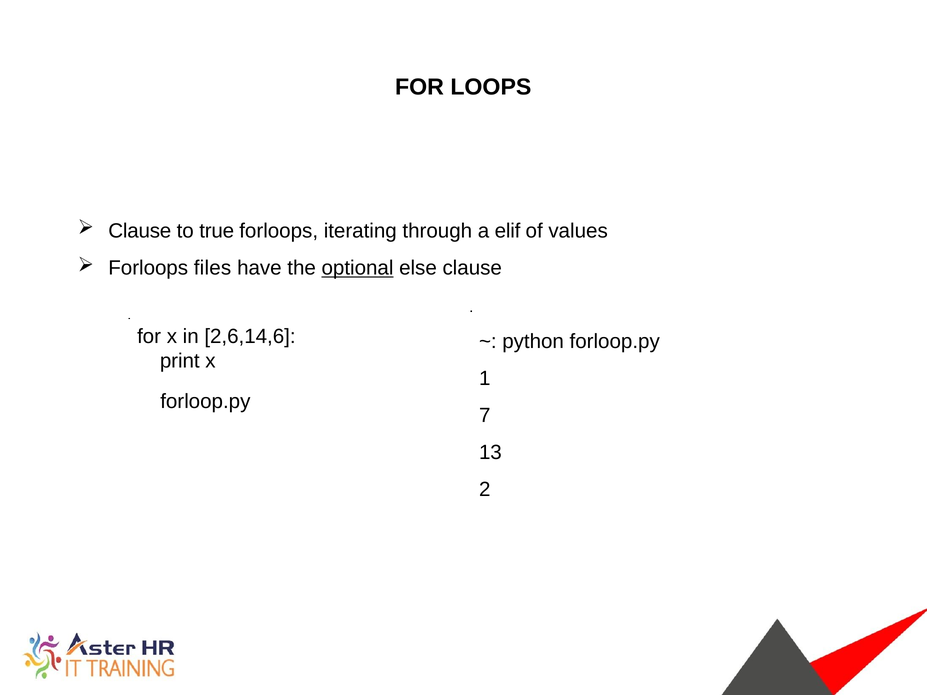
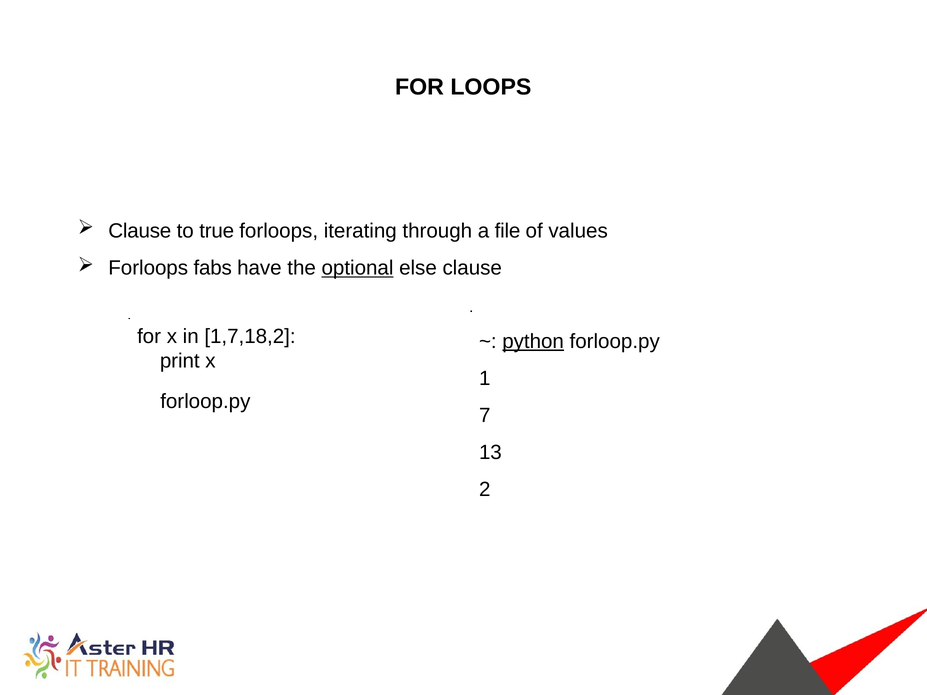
elif: elif -> file (508, 231)
files: files -> fabs (213, 268)
2,6,14,6: 2,6,14,6 -> 1,7,18,2 (250, 337)
python underline: none -> present (533, 341)
